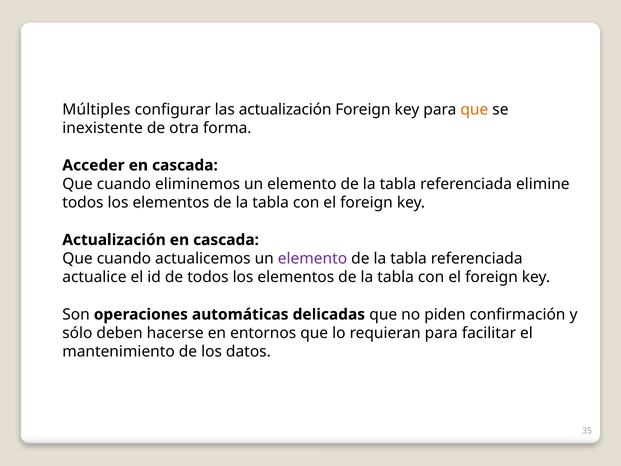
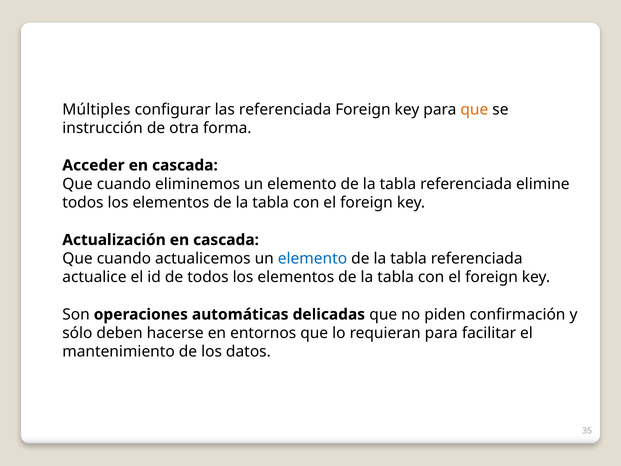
las actualización: actualización -> referenciada (285, 109)
inexistente: inexistente -> instrucción (103, 128)
elemento colour: purple -> blue (313, 258)
